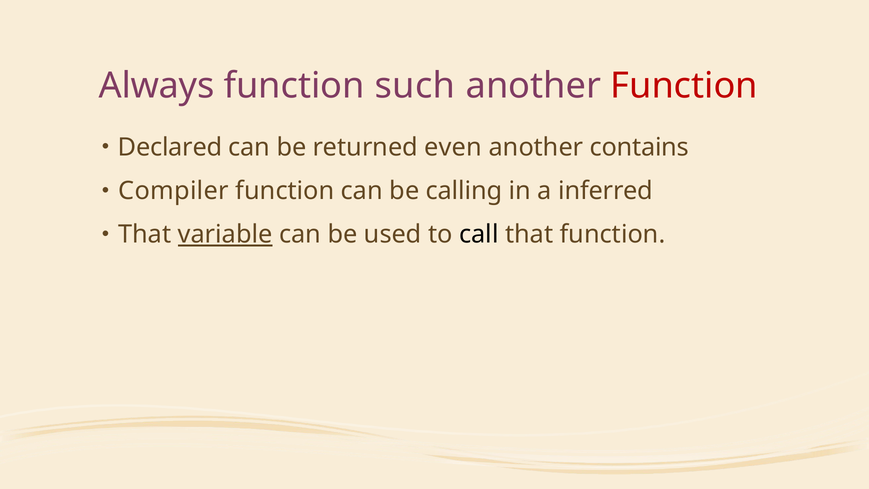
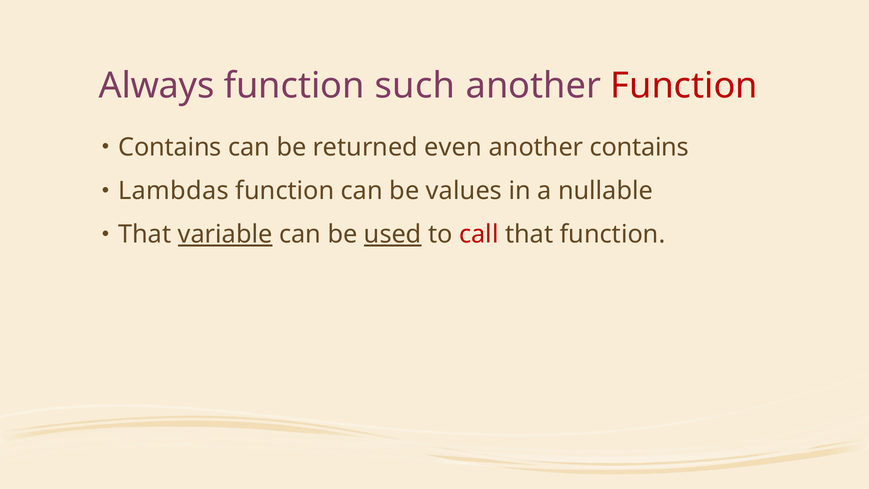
Declared: Declared -> Contains (170, 147)
Compiler: Compiler -> Lambdas (174, 191)
calling: calling -> values (464, 191)
inferred: inferred -> nullable (606, 191)
used underline: none -> present (393, 234)
call colour: black -> red (479, 234)
